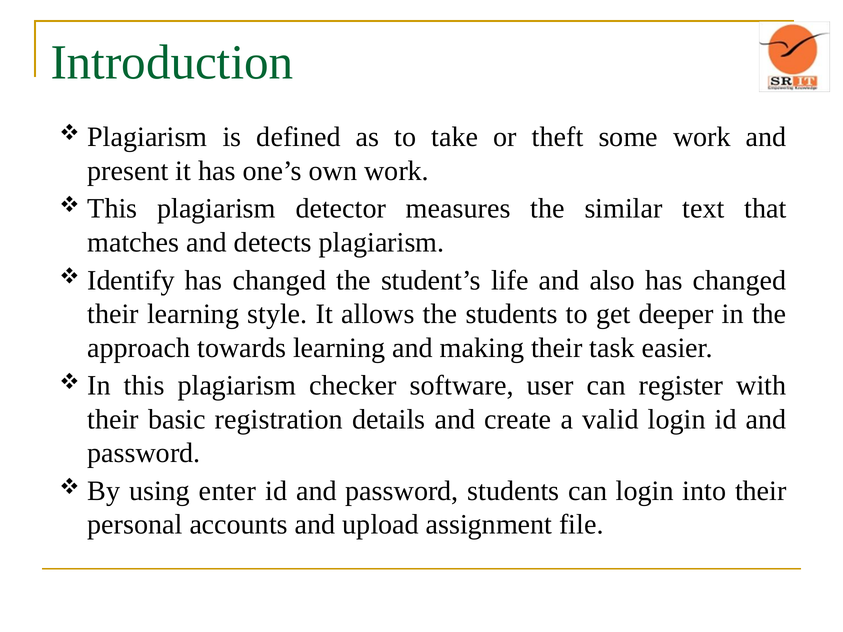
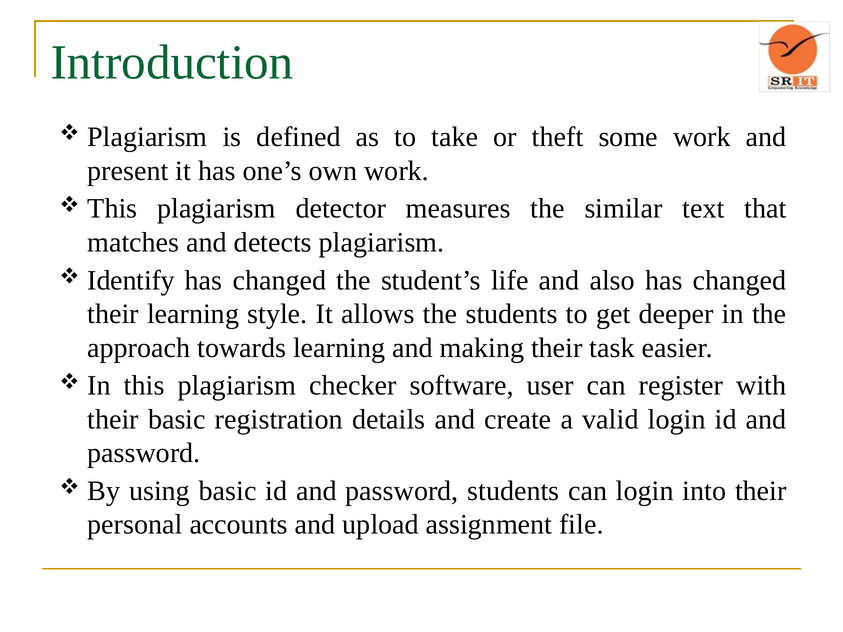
using enter: enter -> basic (228, 491)
